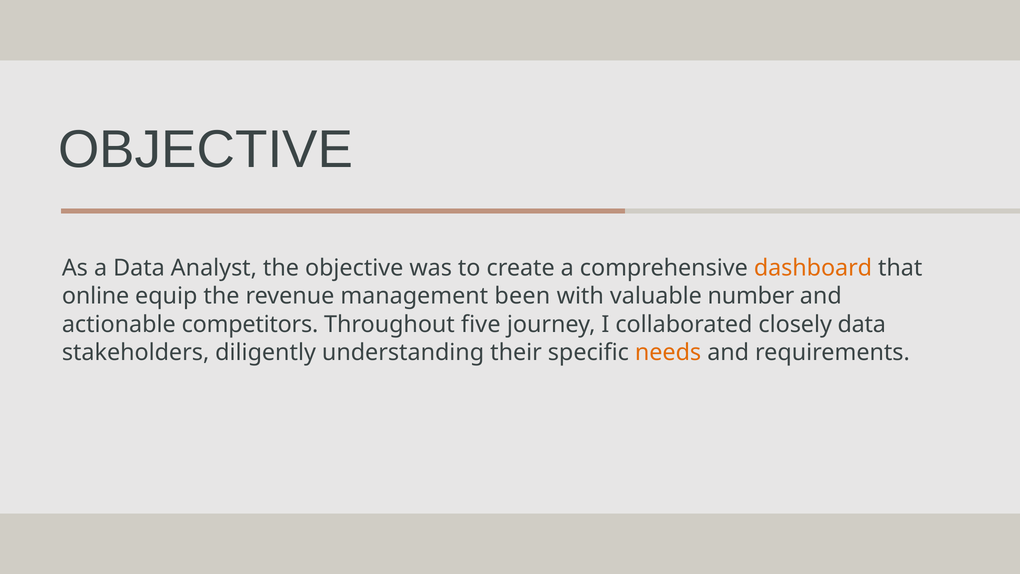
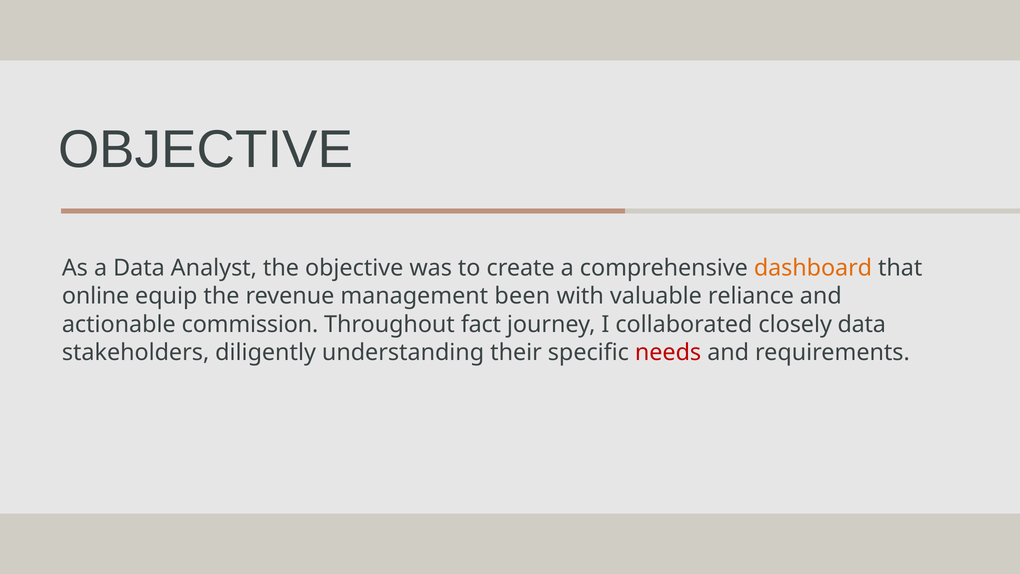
number: number -> reliance (751, 296)
competitors: competitors -> commission (250, 324)
five: five -> fact (481, 324)
needs colour: orange -> red (668, 352)
